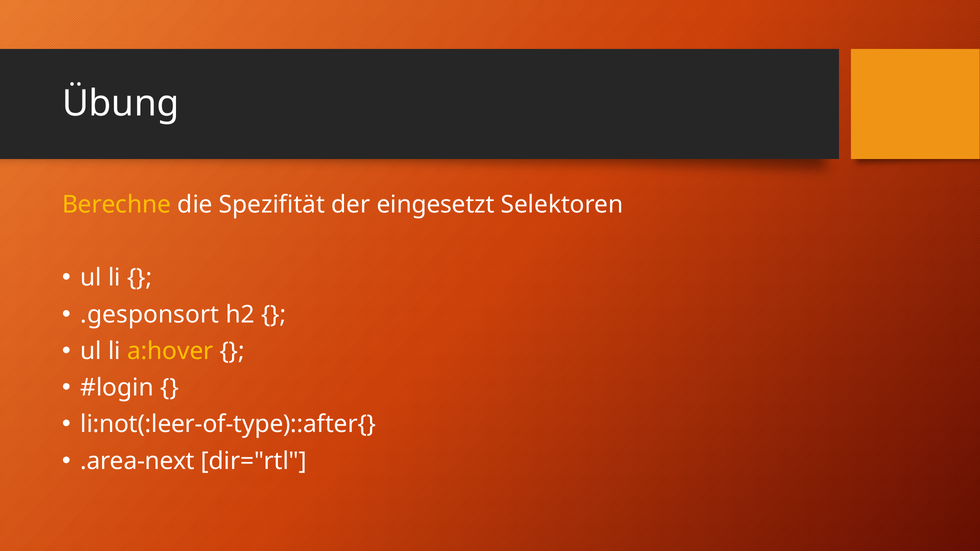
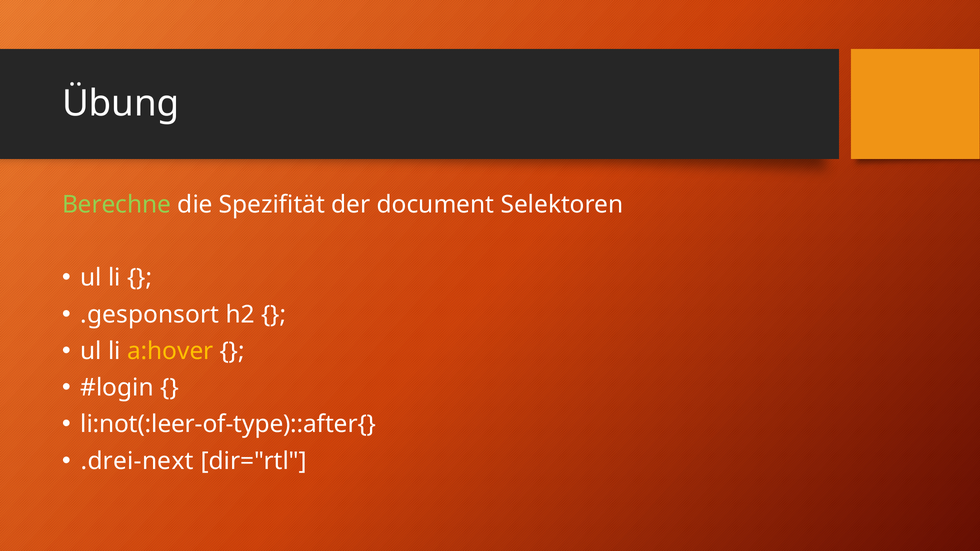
Berechne colour: yellow -> light green (117, 205)
eingesetzt: eingesetzt -> document (436, 205)
.area-next: .area-next -> .drei-next (137, 461)
